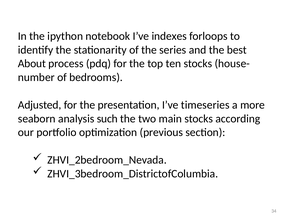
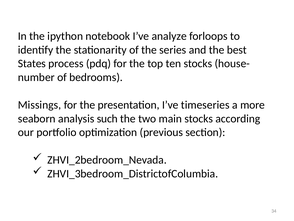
indexes: indexes -> analyze (169, 36)
About: About -> States (32, 63)
Adjusted: Adjusted -> Missings (40, 105)
